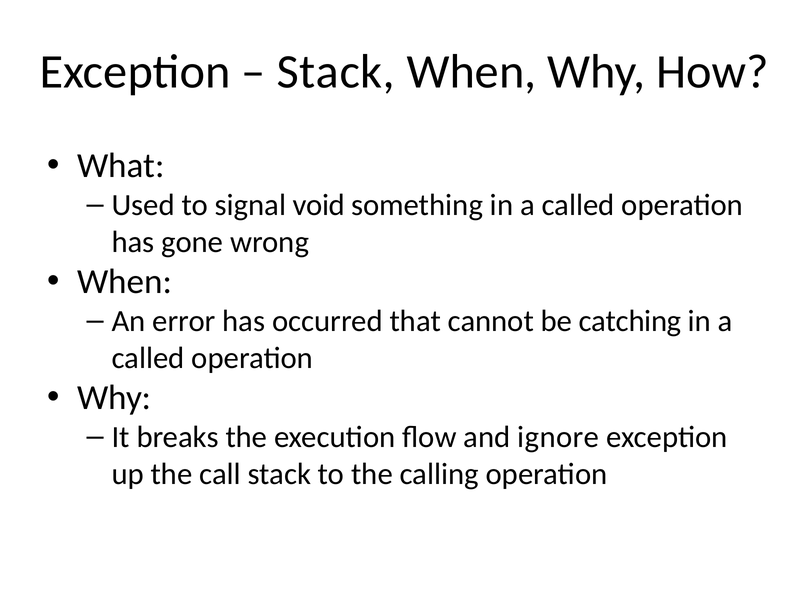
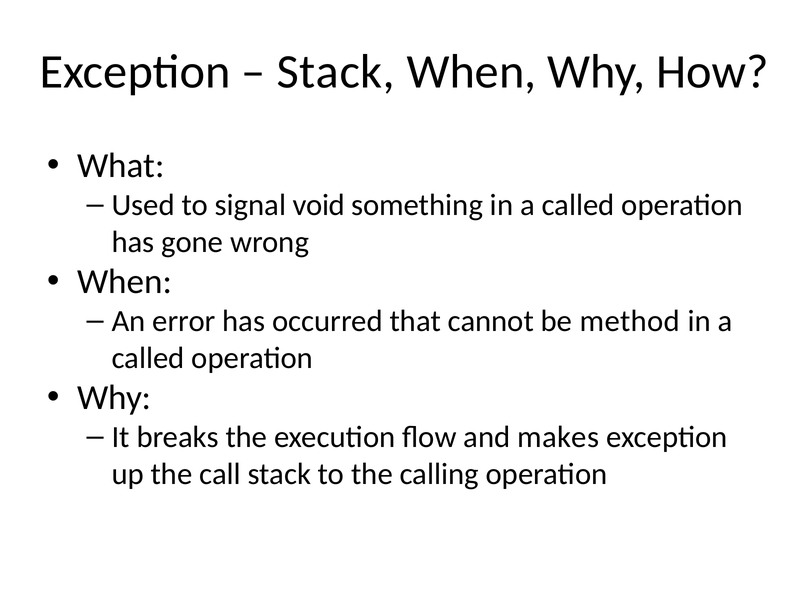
catching: catching -> method (630, 321)
ignore: ignore -> makes (558, 437)
